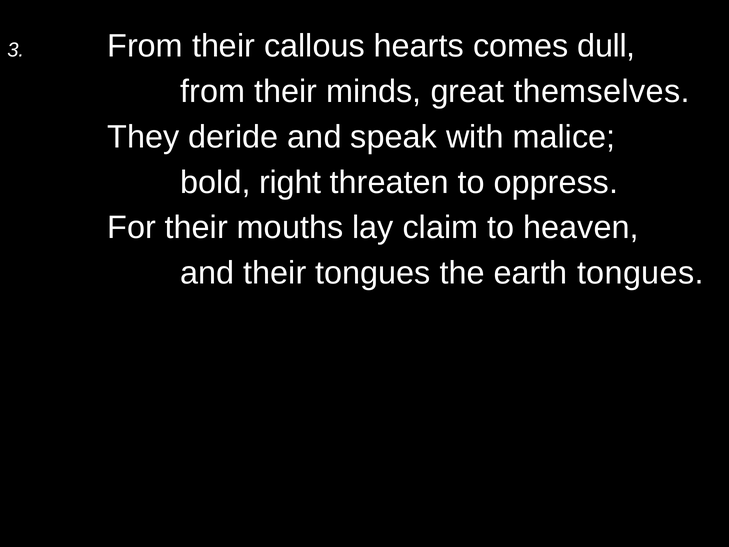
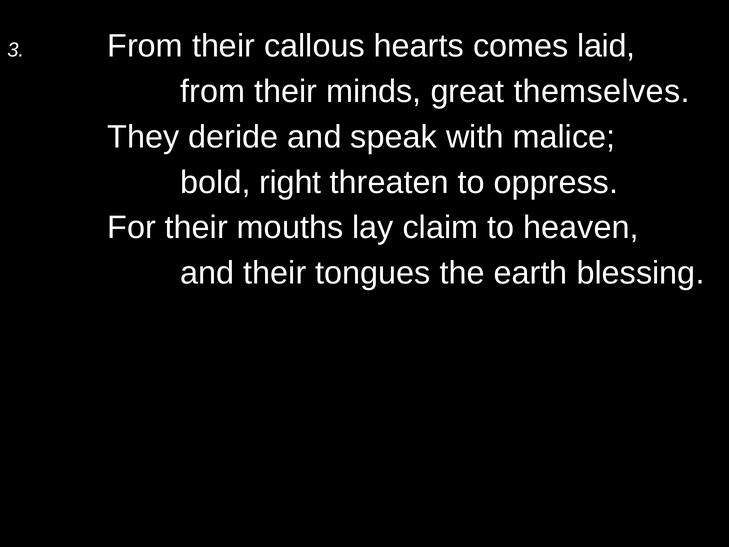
dull: dull -> laid (606, 46)
earth tongues: tongues -> blessing (641, 273)
